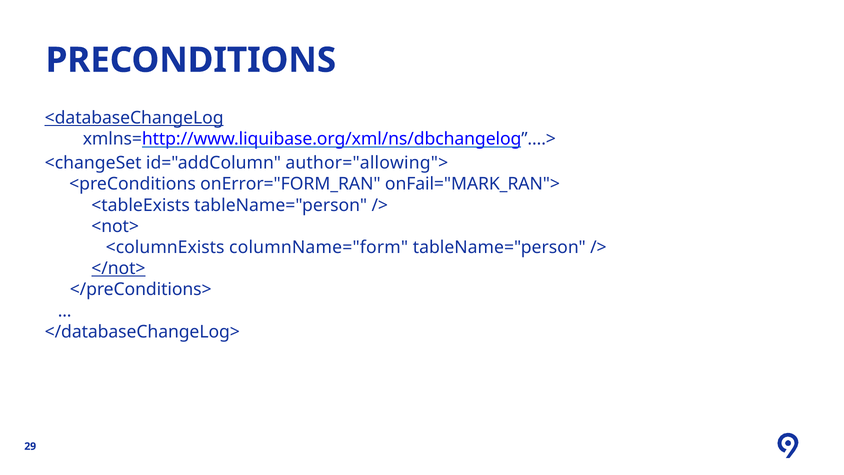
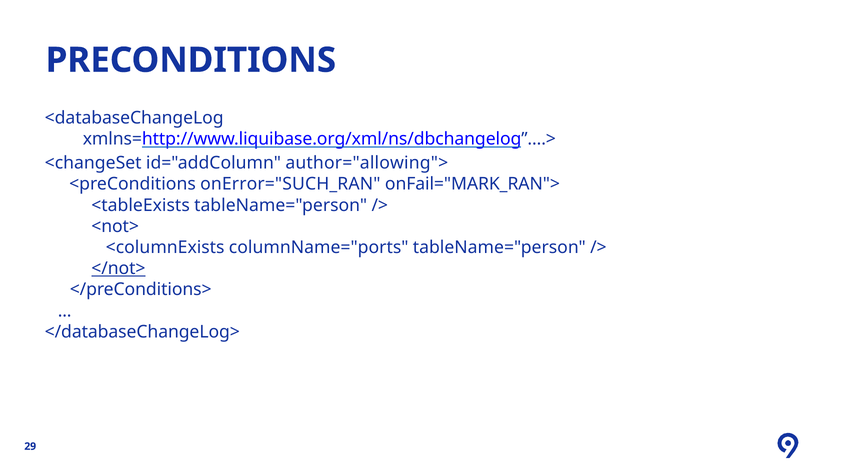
<databaseChangeLog underline: present -> none (134, 118)
onError="FORM_RAN: onError="FORM_RAN -> onError="SUCH_RAN (290, 184)
columnName="form: columnName="form -> columnName="ports (319, 247)
